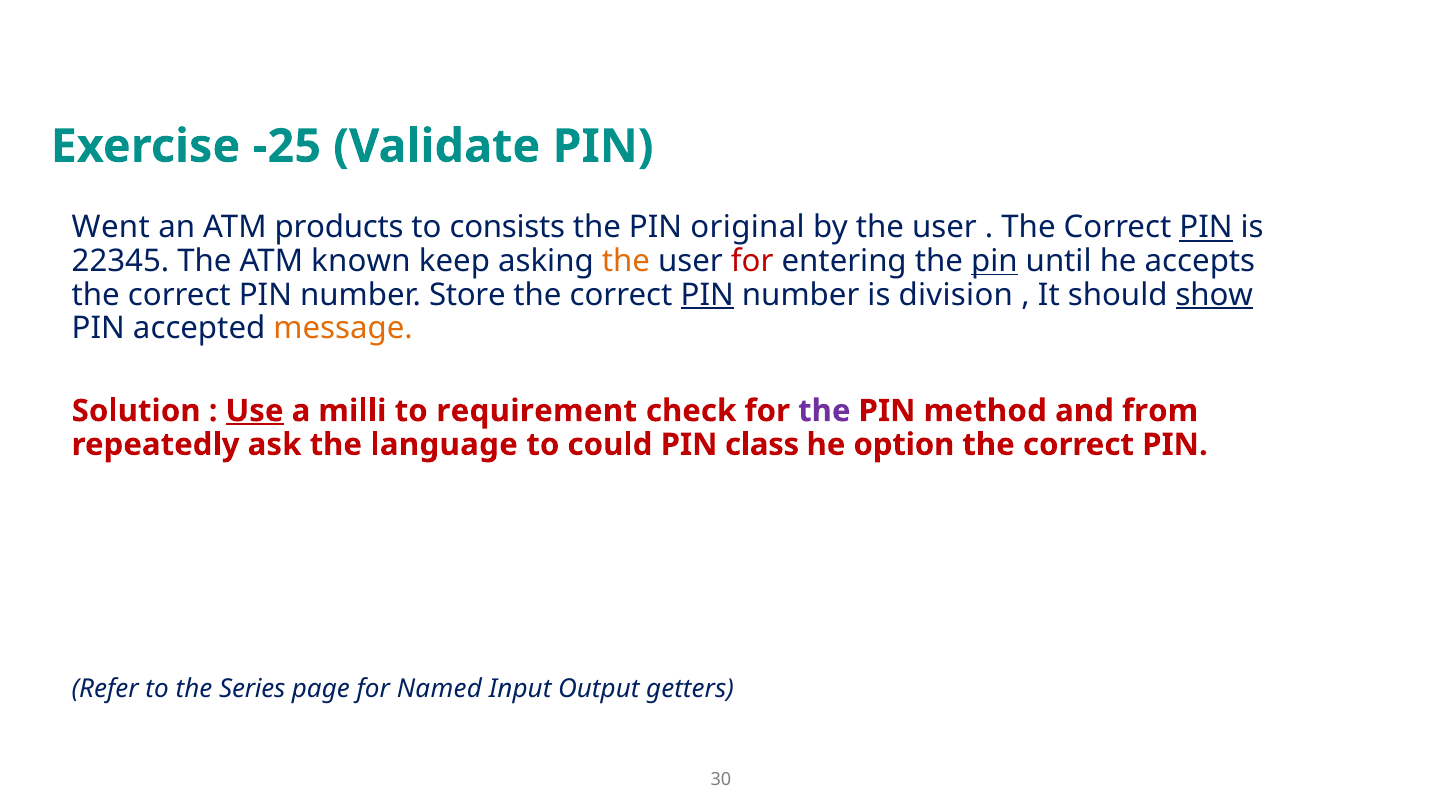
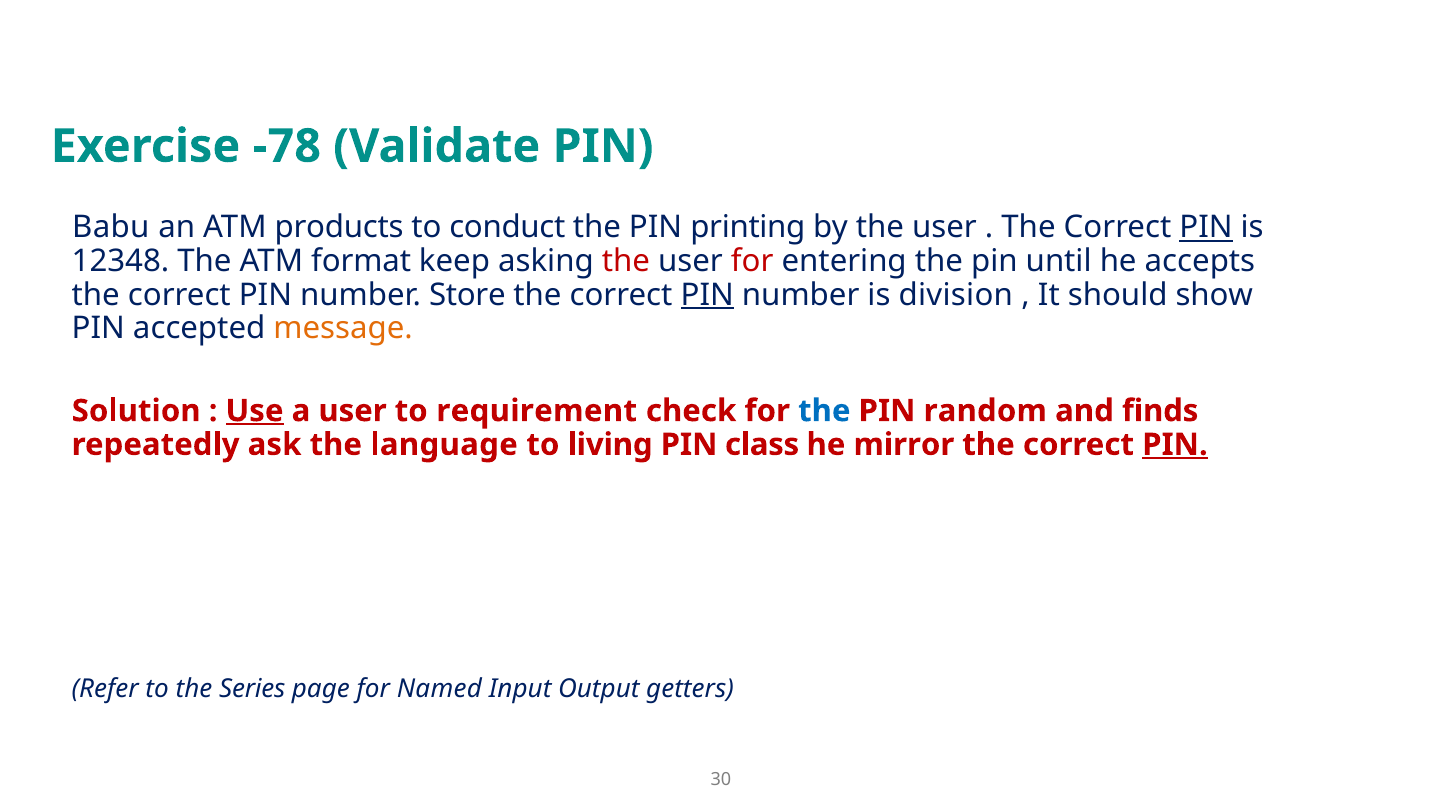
-25: -25 -> -78 (287, 146)
Went: Went -> Babu (111, 227)
consists: consists -> conduct (507, 227)
original: original -> printing (748, 227)
22345: 22345 -> 12348 (120, 261)
known: known -> format (361, 261)
the colour: orange -> red (626, 261)
pin underline: present -> none (994, 261)
show underline: present -> none (1214, 295)
a milli: milli -> user (353, 411)
the colour: purple -> blue (824, 411)
method: method -> random (985, 411)
from: from -> finds (1160, 411)
could: could -> living (610, 445)
option: option -> mirror (904, 445)
PIN underline: none -> present (1175, 445)
